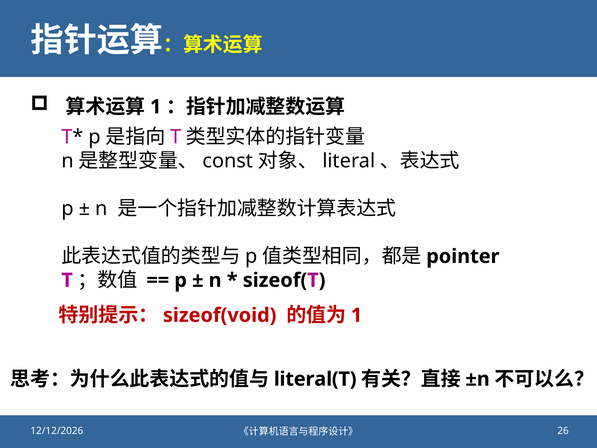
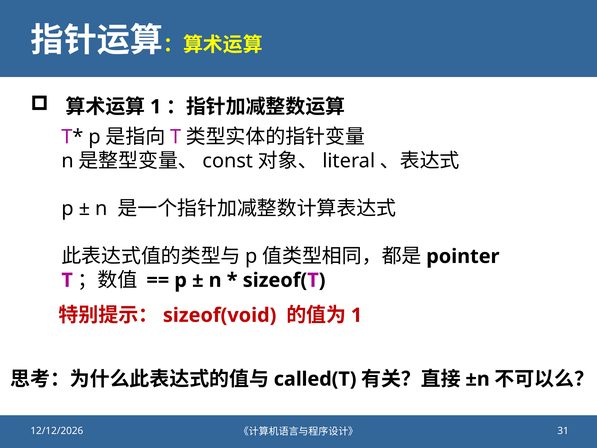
literal(T: literal(T -> called(T (315, 379)
26: 26 -> 31 (563, 431)
